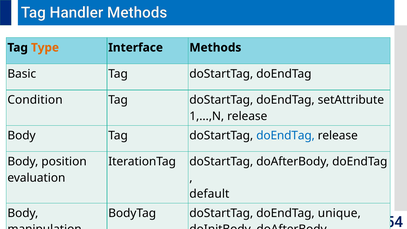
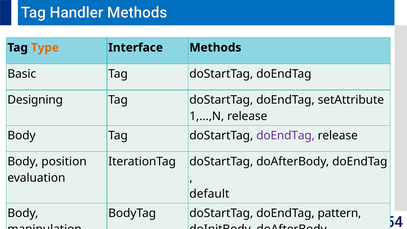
Condition: Condition -> Designing (35, 100)
doEndTag colour: blue -> purple (286, 135)
unique: unique -> pattern (339, 213)
